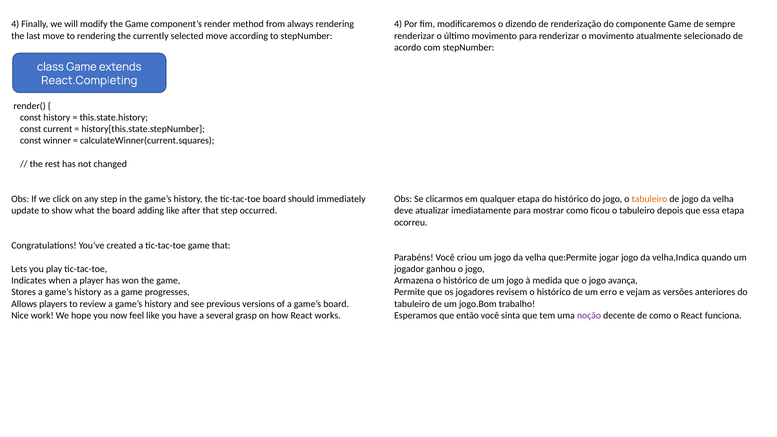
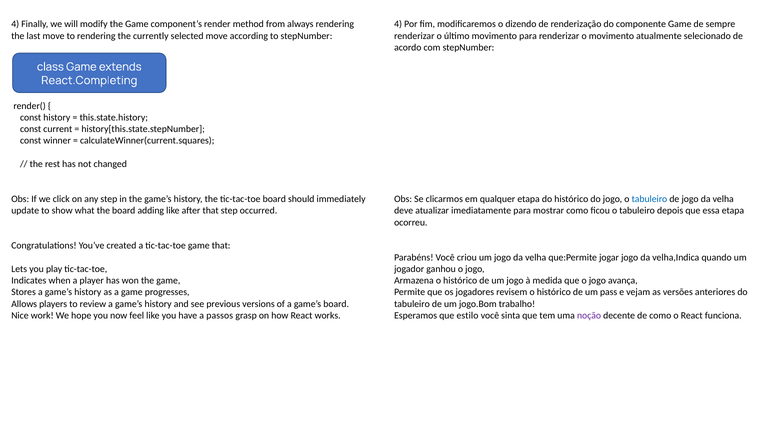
tabuleiro colour: orange -> blue (649, 199)
erro: erro -> pass (609, 292)
several: several -> passos (220, 316)
então: então -> estilo (467, 316)
